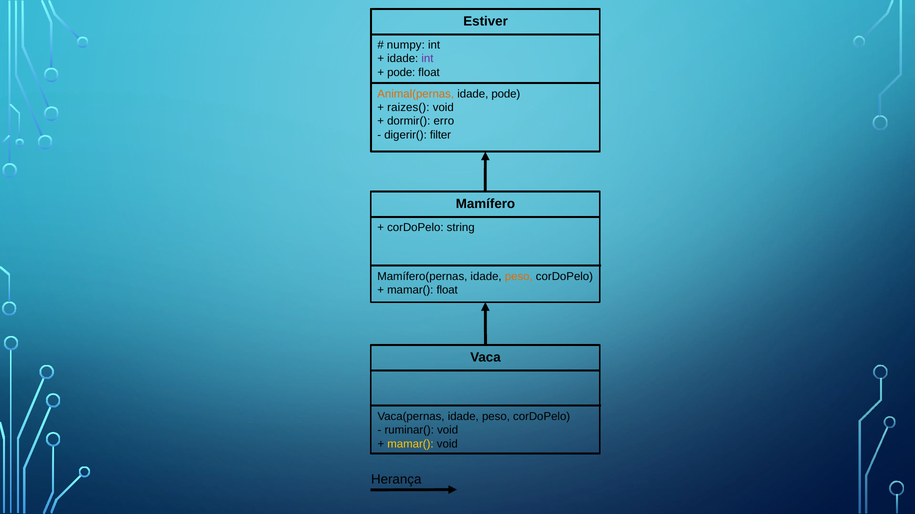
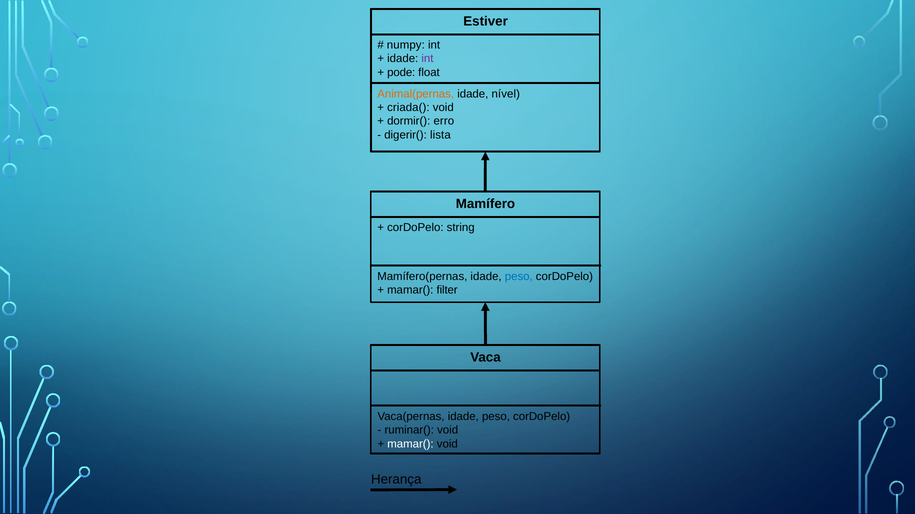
idade pode: pode -> nível (506, 94)
raizes(: raizes( -> criada( (408, 108)
filter: filter -> lista (440, 135)
peso colour: orange -> blue (519, 277)
mamar( float: float -> filter (447, 291)
mamar( colour: yellow -> white (410, 444)
